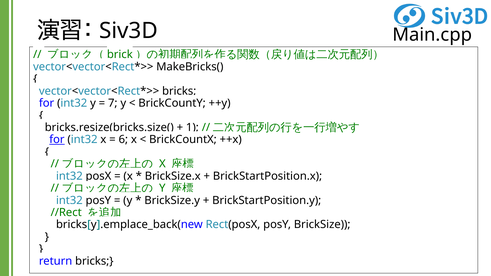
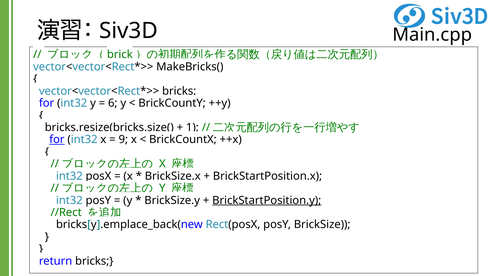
7: 7 -> 6 (113, 103)
6: 6 -> 9 (123, 140)
BrickStartPosition.y underline: none -> present (267, 200)
